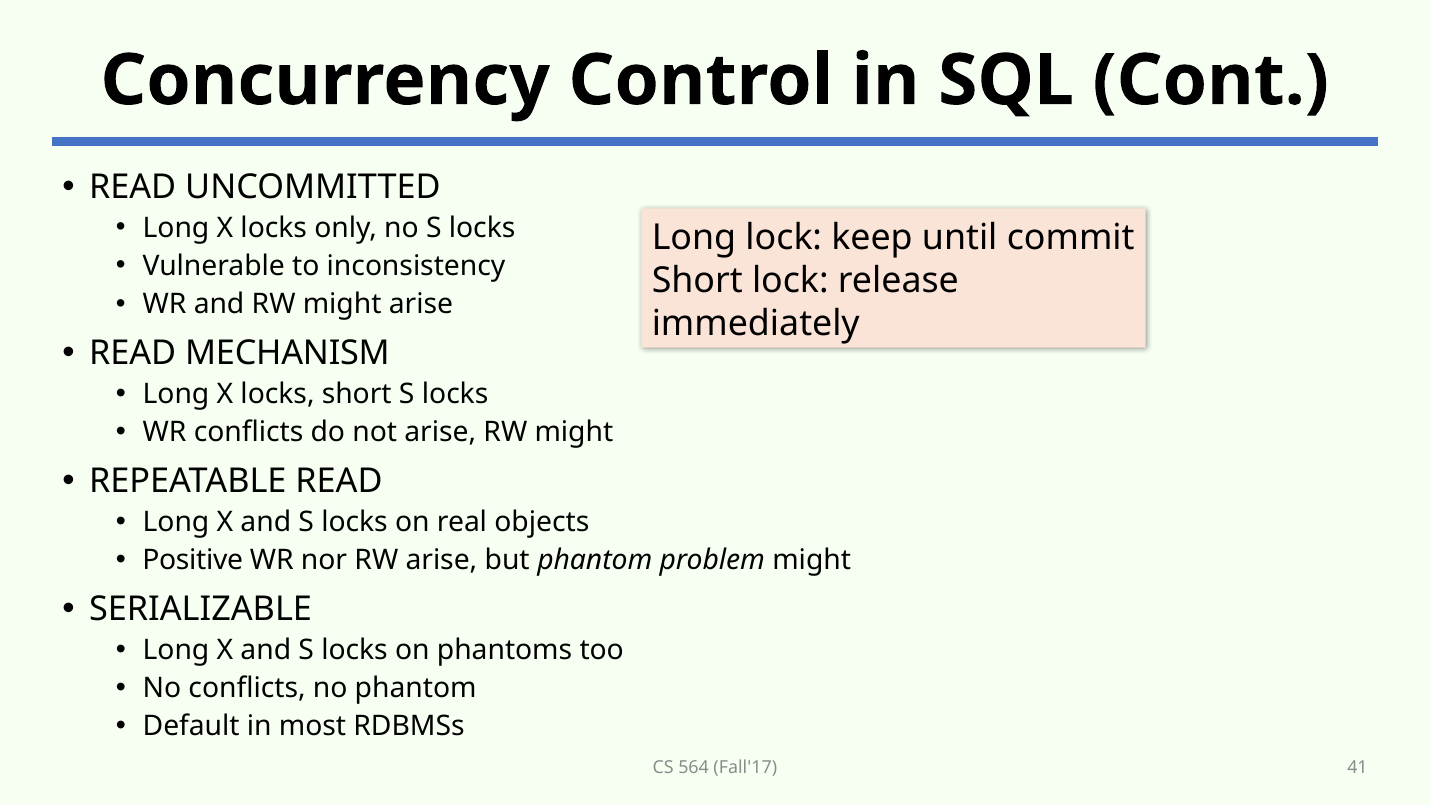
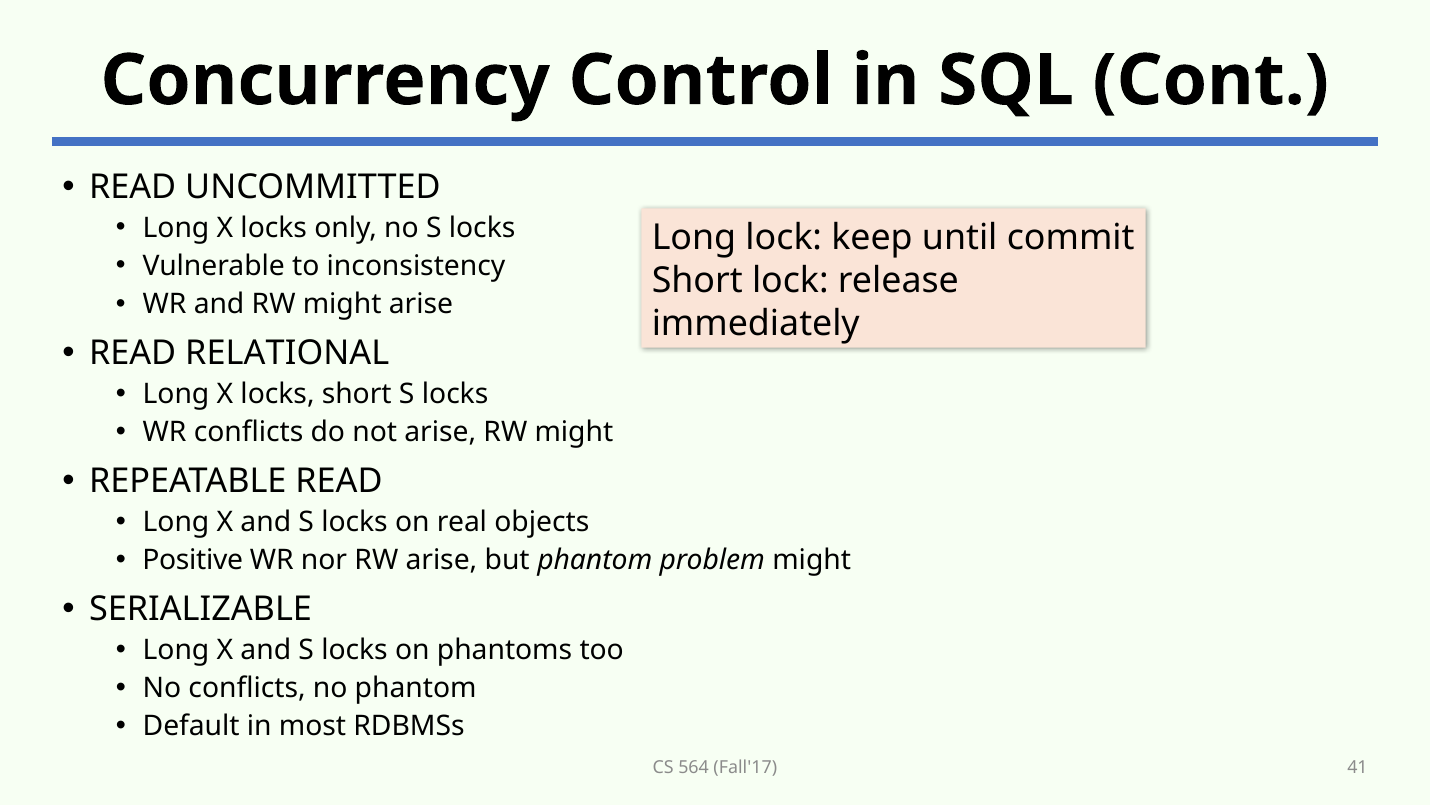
MECHANISM: MECHANISM -> RELATIONAL (287, 353)
